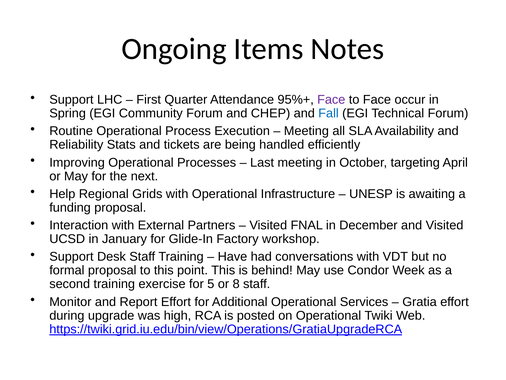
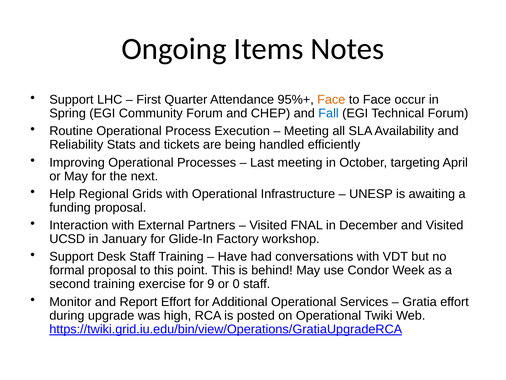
Face colour: purple -> orange (331, 100)
5: 5 -> 9 (211, 284)
8: 8 -> 0 (236, 284)
